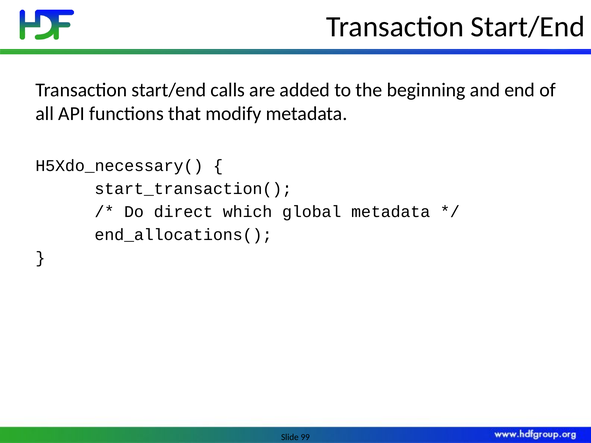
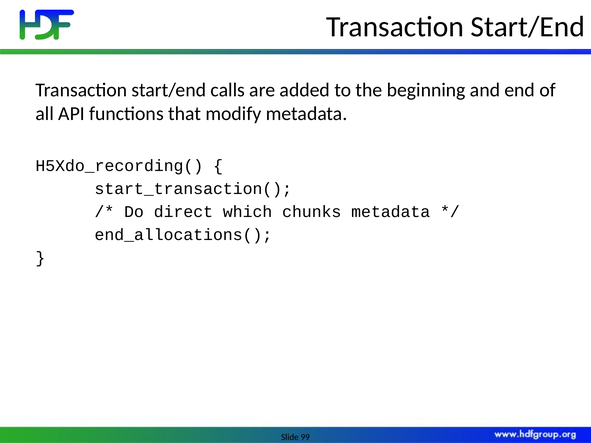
H5Xdo_necessary(: H5Xdo_necessary( -> H5Xdo_recording( (119, 166)
global: global -> chunks (312, 212)
